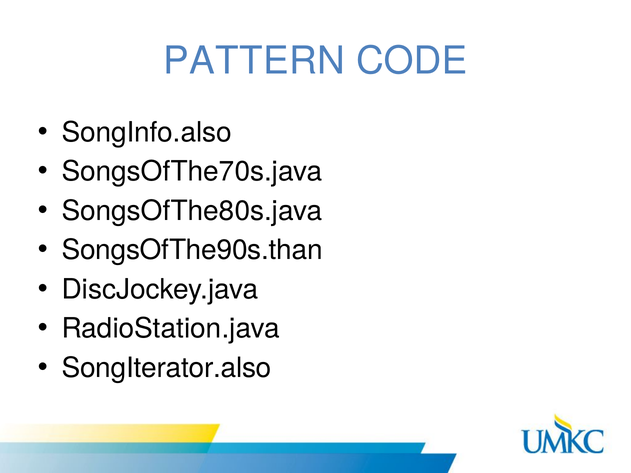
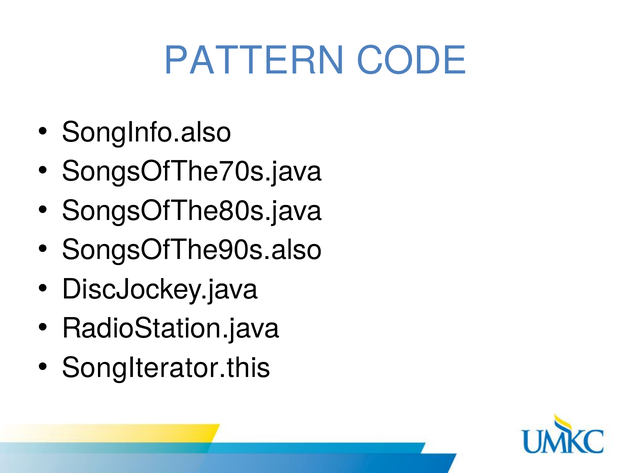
SongsOfThe90s.than: SongsOfThe90s.than -> SongsOfThe90s.also (192, 250)
SongIterator.also: SongIterator.also -> SongIterator.this (166, 368)
